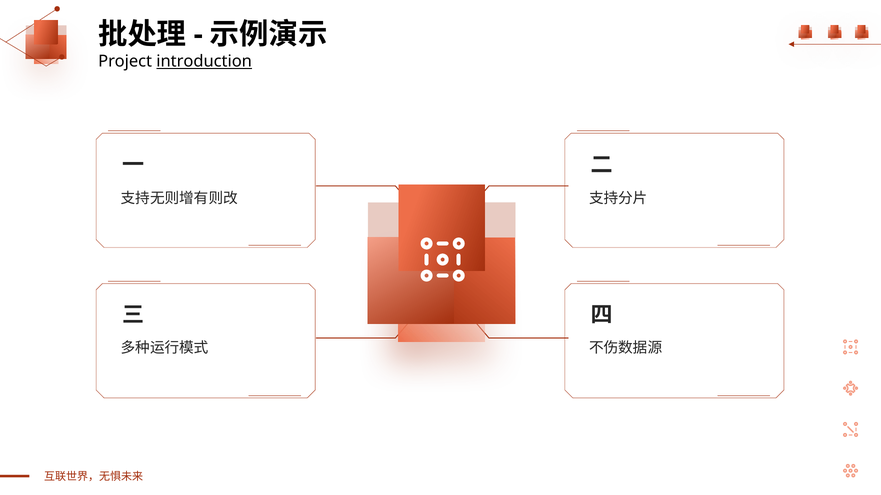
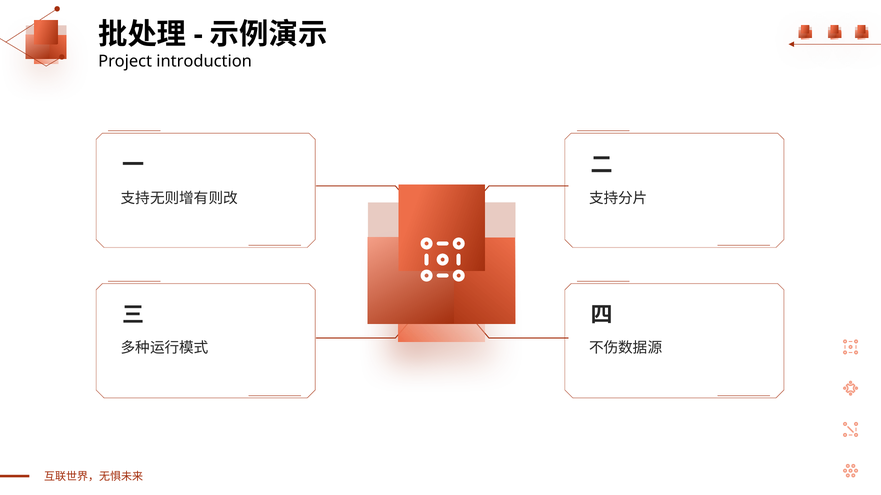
introduction underline: present -> none (204, 61)
